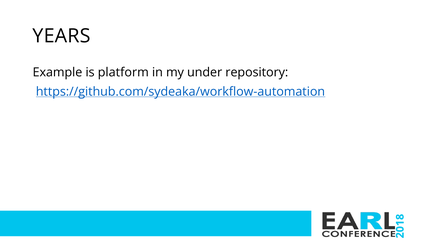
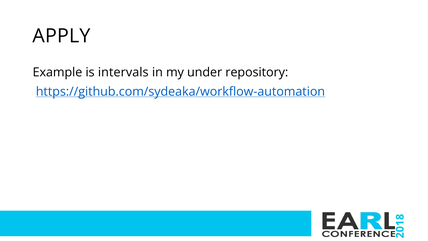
YEARS: YEARS -> APPLY (62, 36)
platform: platform -> intervals (123, 72)
